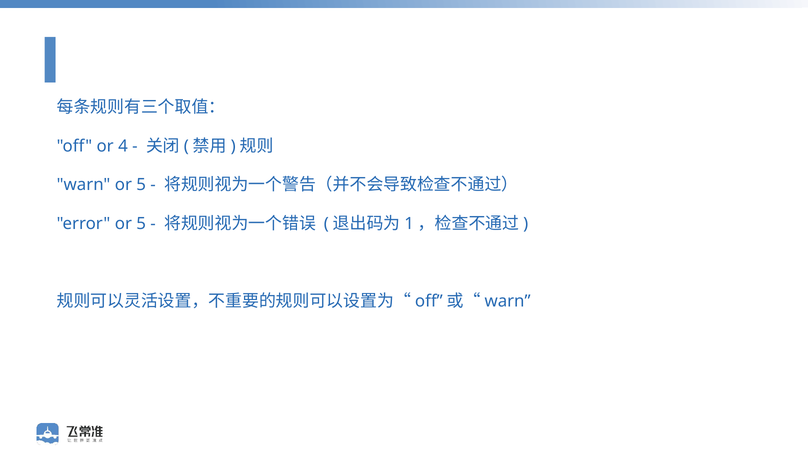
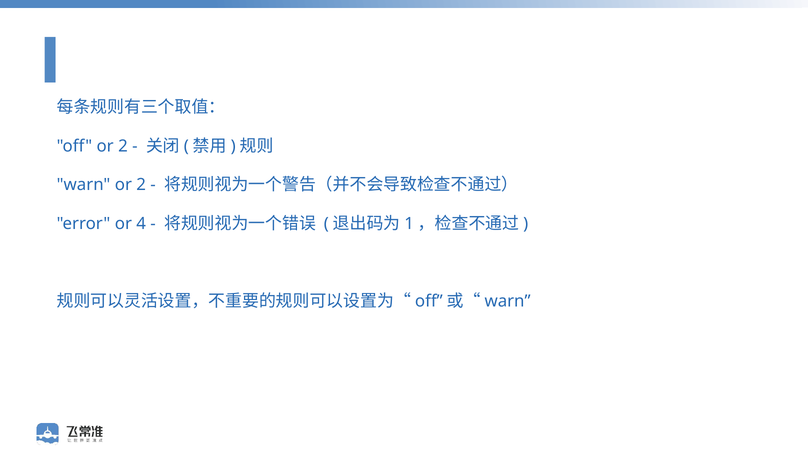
off or 4: 4 -> 2 (123, 146)
warn or 5: 5 -> 2 (141, 185)
error or 5: 5 -> 4 (141, 224)
